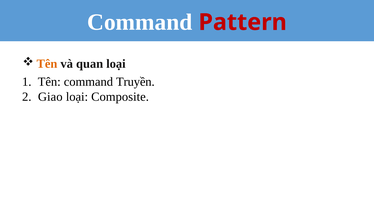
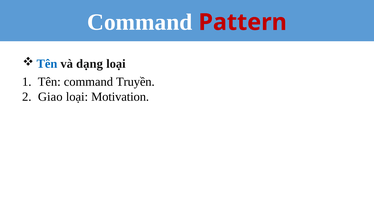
Tên colour: orange -> blue (47, 64)
quan: quan -> dạng (90, 64)
Composite: Composite -> Motivation (120, 97)
